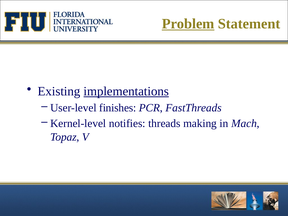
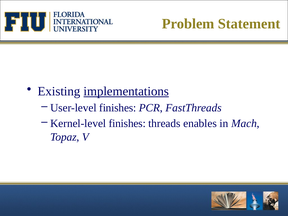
Problem underline: present -> none (188, 24)
Kernel-level notifies: notifies -> finishes (127, 123)
making: making -> enables (200, 123)
